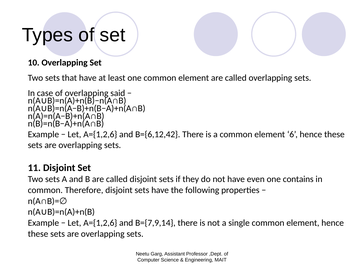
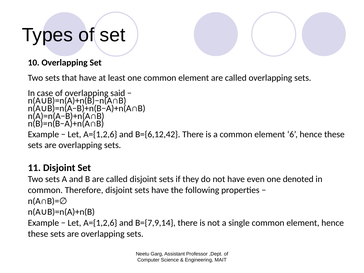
contains: contains -> denoted (298, 179)
